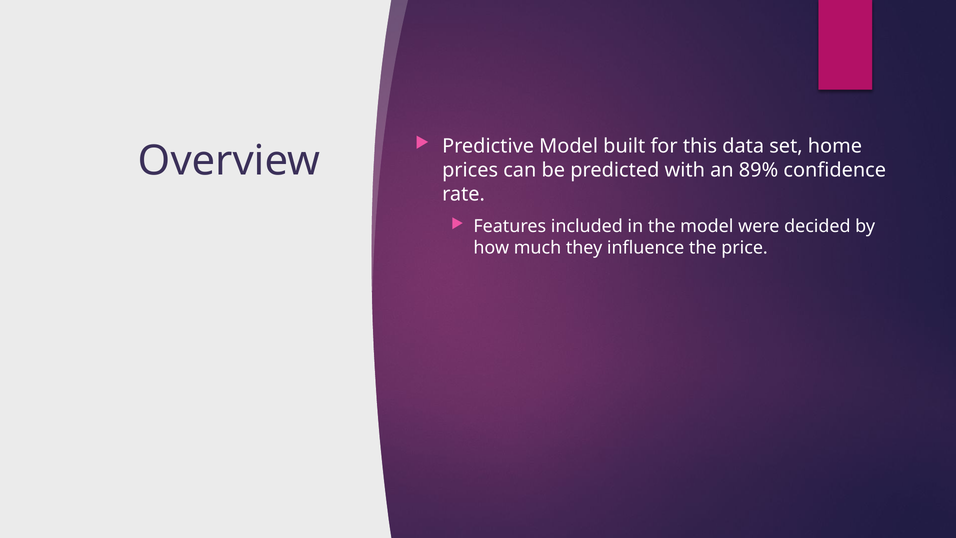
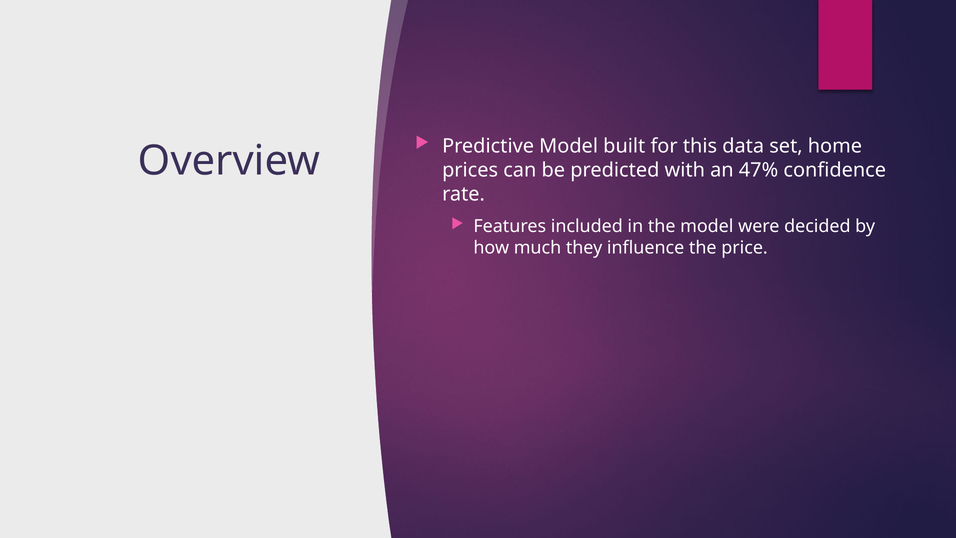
89%: 89% -> 47% (759, 170)
